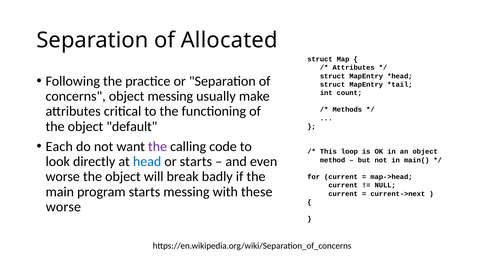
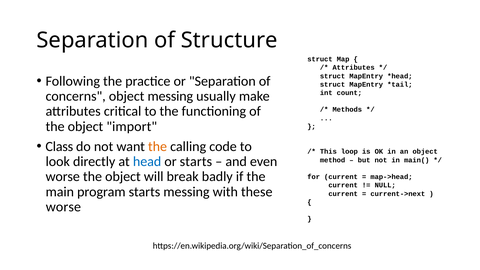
Allocated: Allocated -> Structure (229, 40)
default: default -> import (132, 126)
Each: Each -> Class (59, 147)
the colour: purple -> orange (158, 147)
